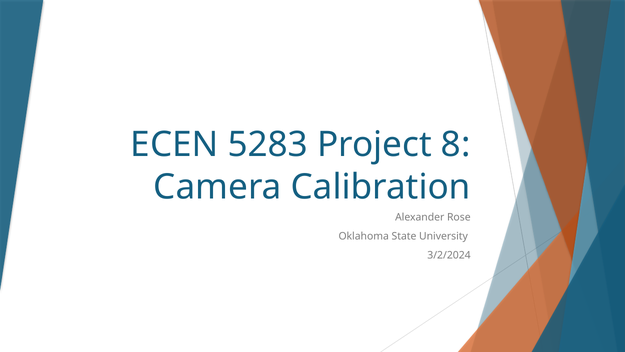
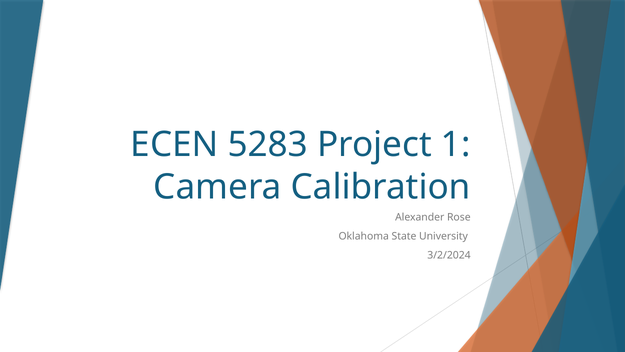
8: 8 -> 1 (456, 144)
